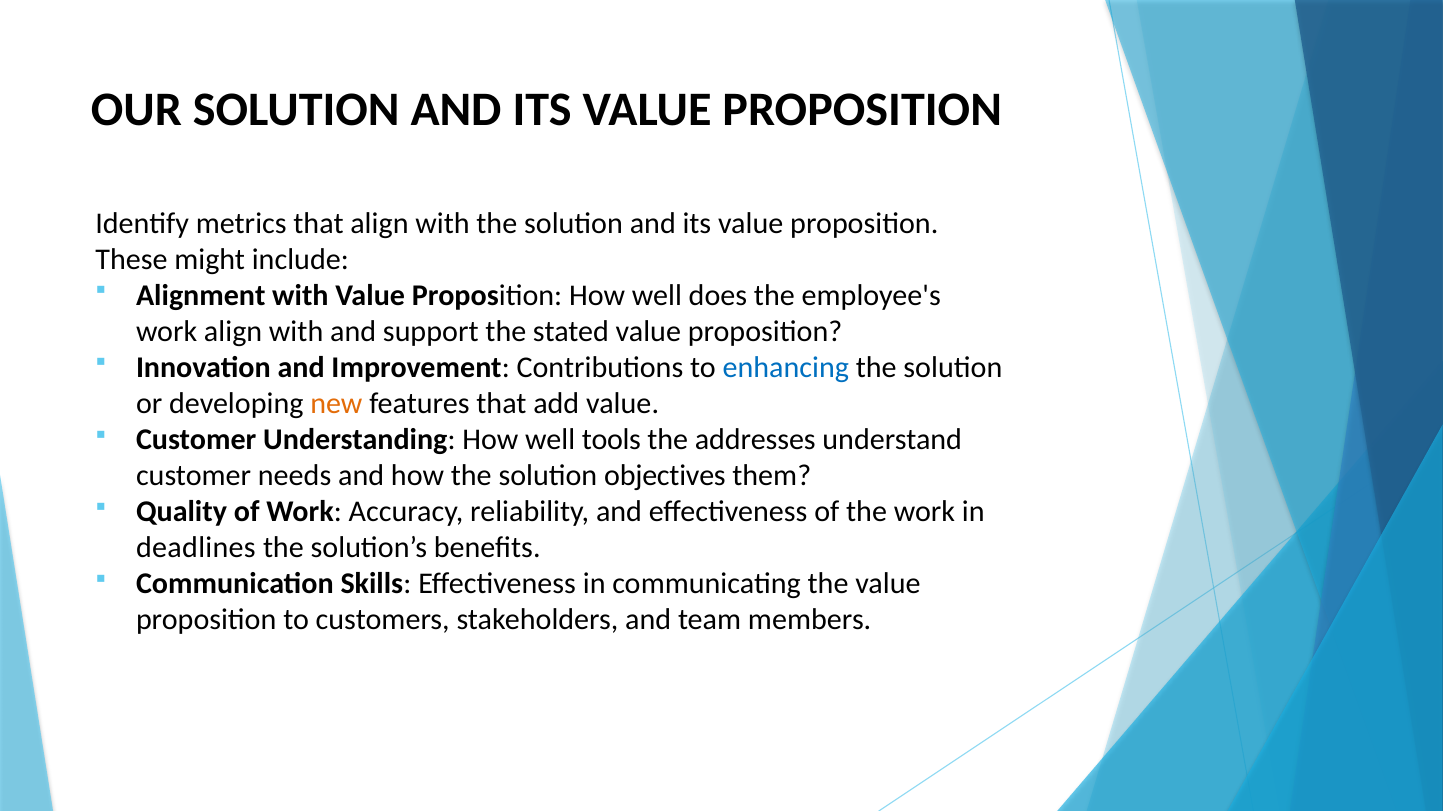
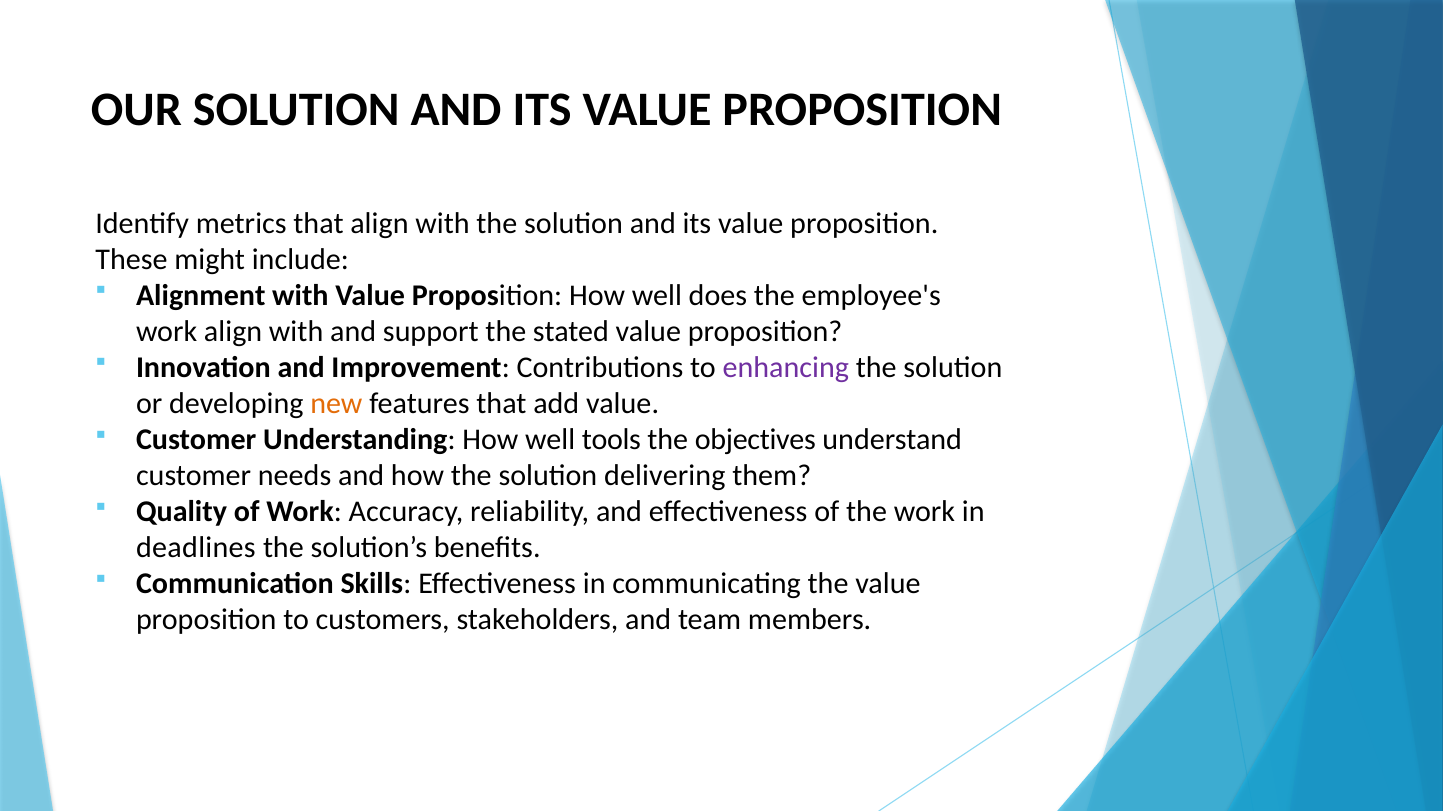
enhancing colour: blue -> purple (786, 368)
addresses: addresses -> objectives (755, 440)
objectives: objectives -> delivering (665, 476)
